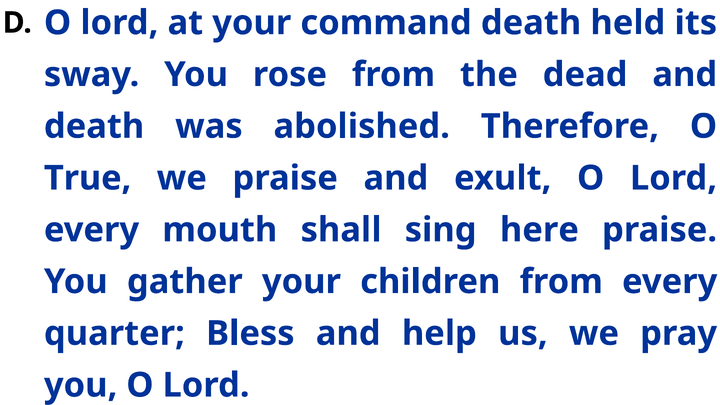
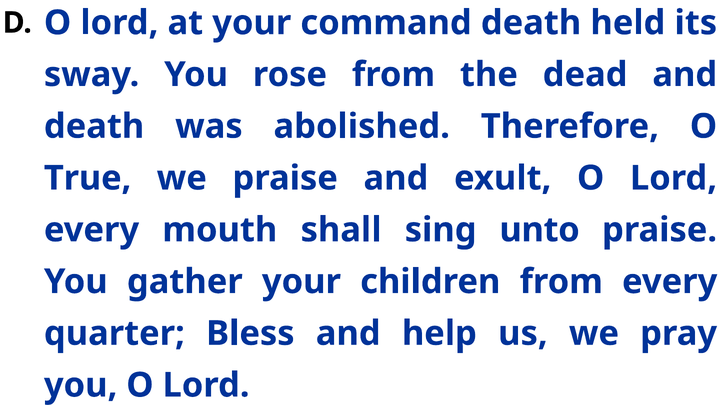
here: here -> unto (540, 230)
